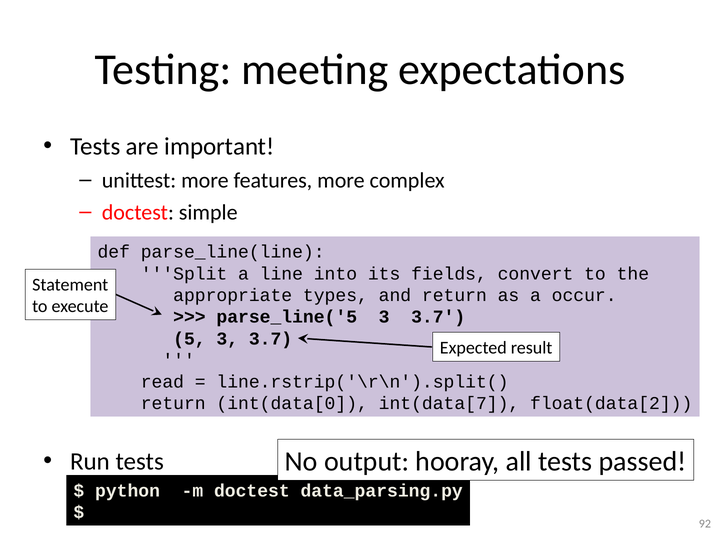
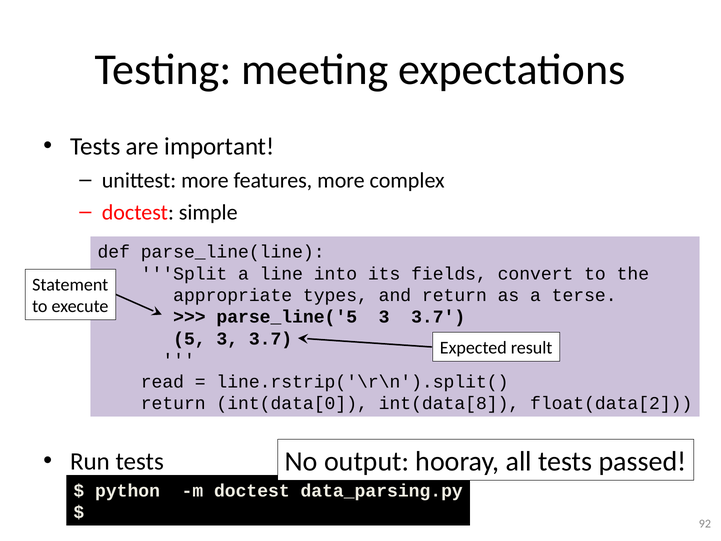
occur: occur -> terse (584, 295)
int(data[7: int(data[7 -> int(data[8 (449, 403)
